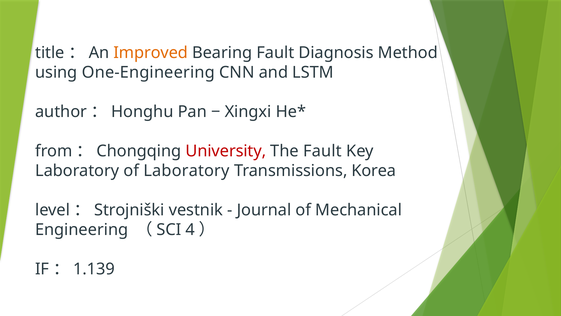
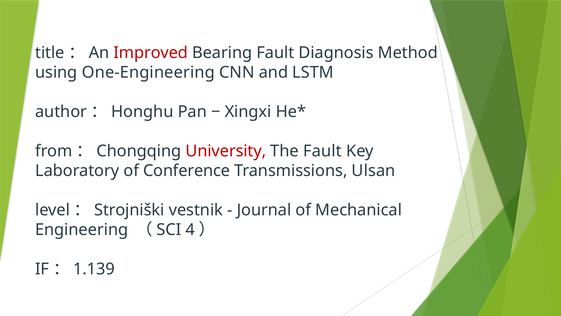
Improved colour: orange -> red (151, 53)
of Laboratory: Laboratory -> Conference (187, 171)
Korea: Korea -> Ulsan (374, 171)
